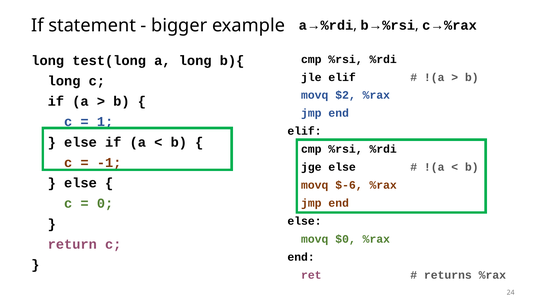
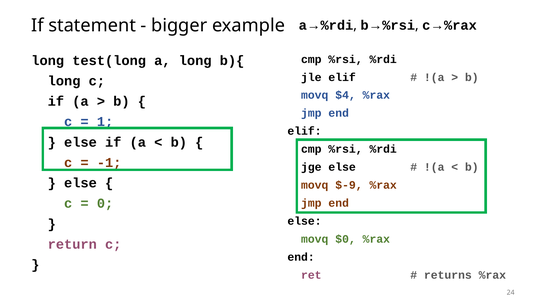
$2: $2 -> $4 (346, 95)
$-6: $-6 -> $-9 (349, 185)
